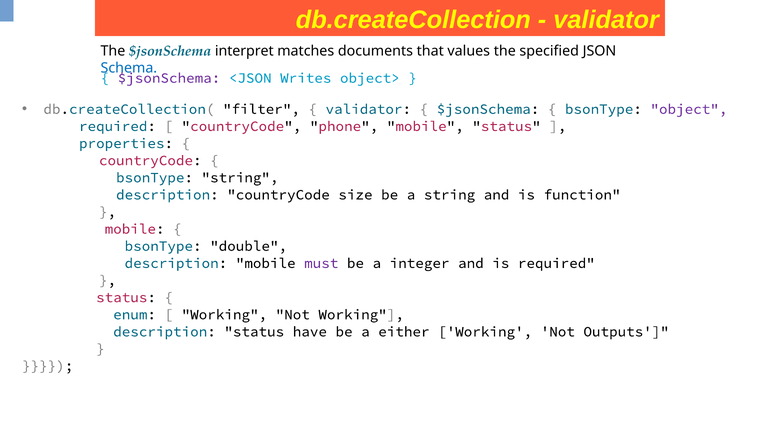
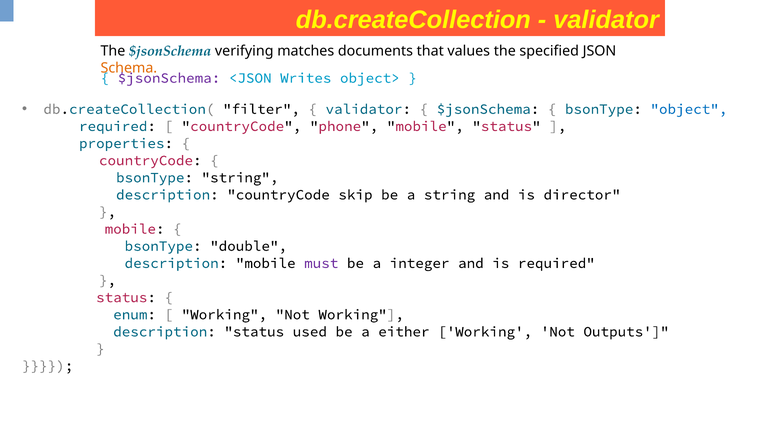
interpret: interpret -> verifying (244, 51)
Schema colour: blue -> orange (129, 68)
object colour: purple -> blue (689, 109)
size: size -> skip (355, 194)
function: function -> director (582, 194)
have: have -> used (310, 331)
